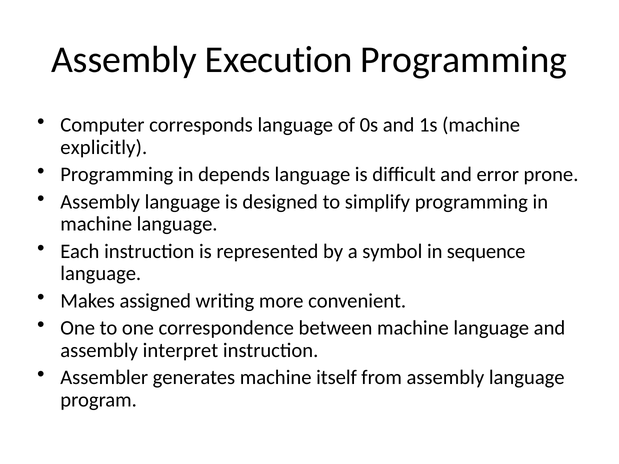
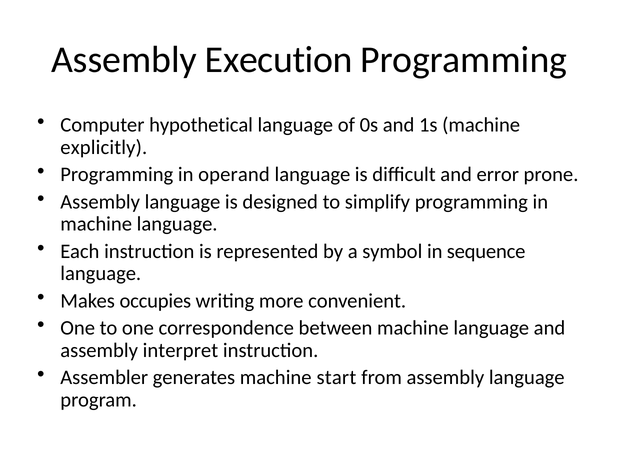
corresponds: corresponds -> hypothetical (201, 125)
depends: depends -> operand (234, 175)
assigned: assigned -> occupies (155, 301)
itself: itself -> start (336, 378)
